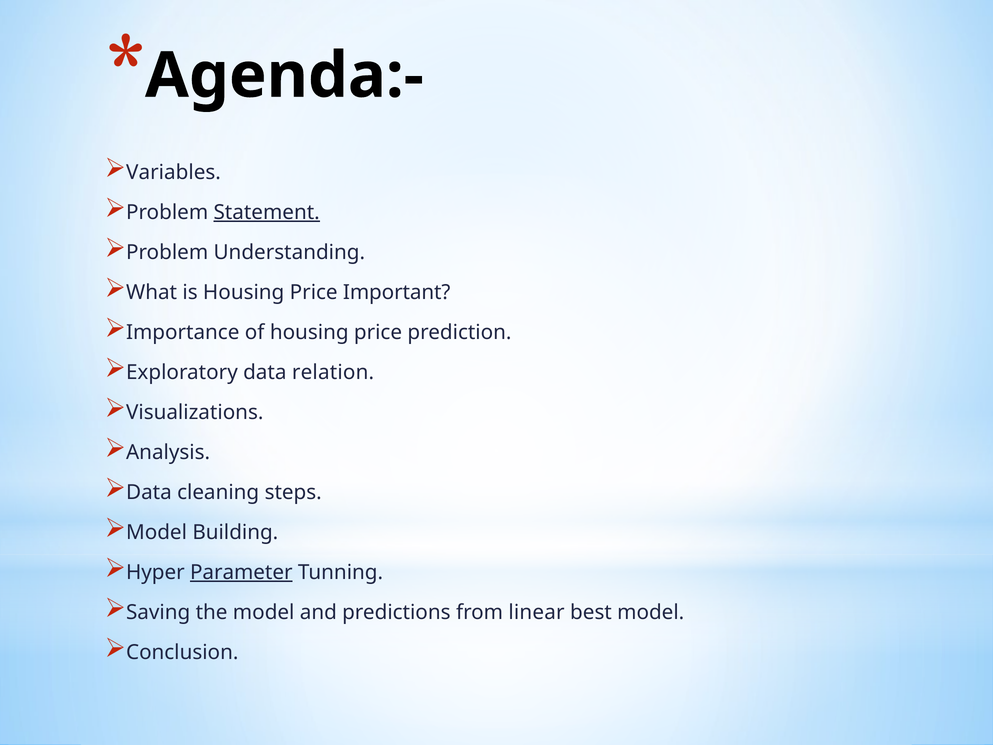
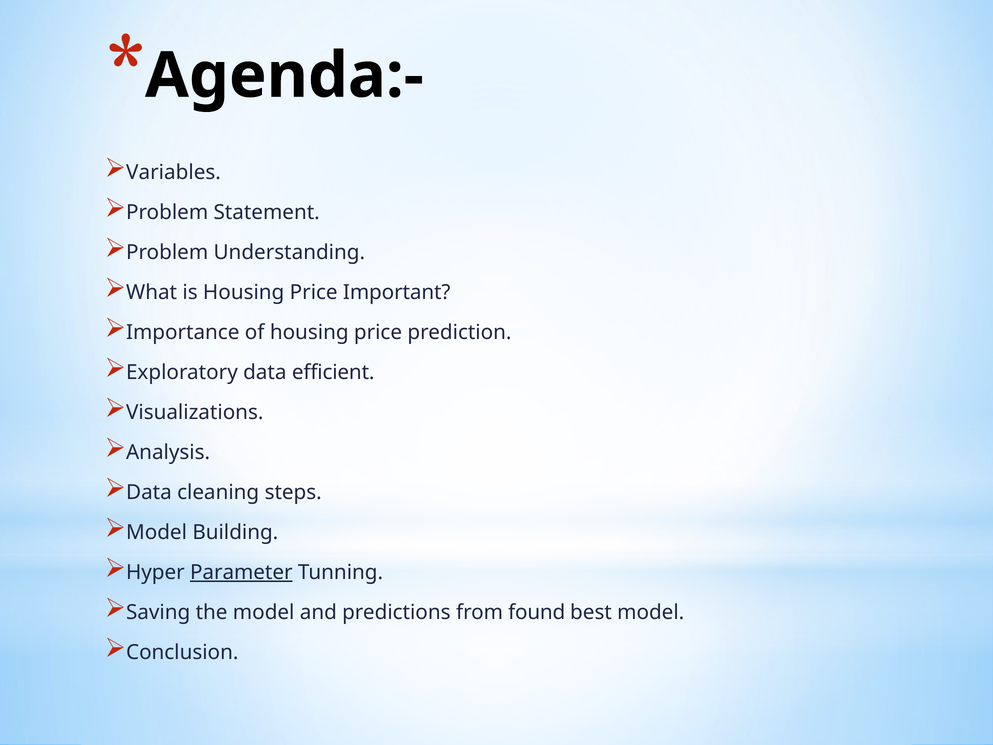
Statement underline: present -> none (267, 212)
relation: relation -> efficient (333, 372)
linear: linear -> found (537, 612)
